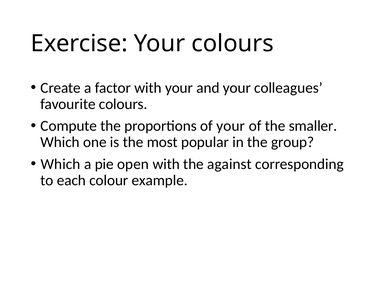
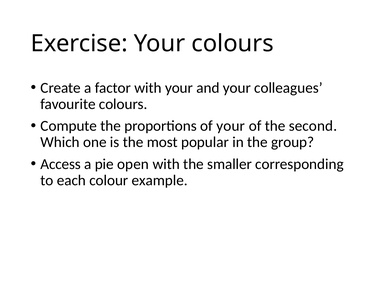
smaller: smaller -> second (313, 126)
Which: Which -> Access (61, 164)
against: against -> smaller (230, 164)
